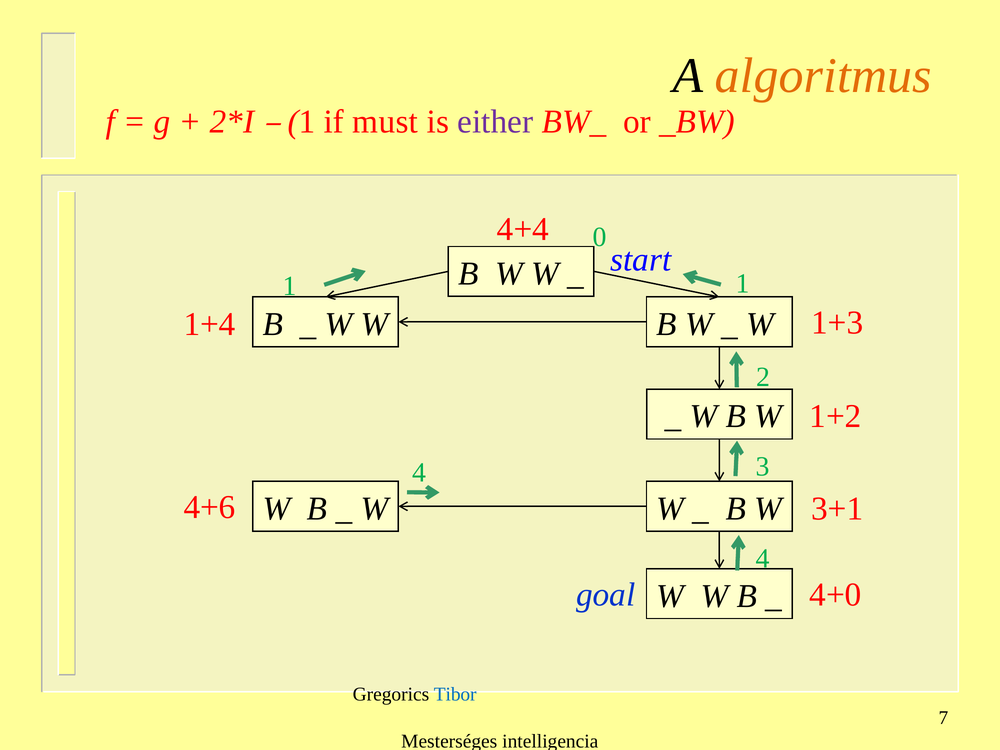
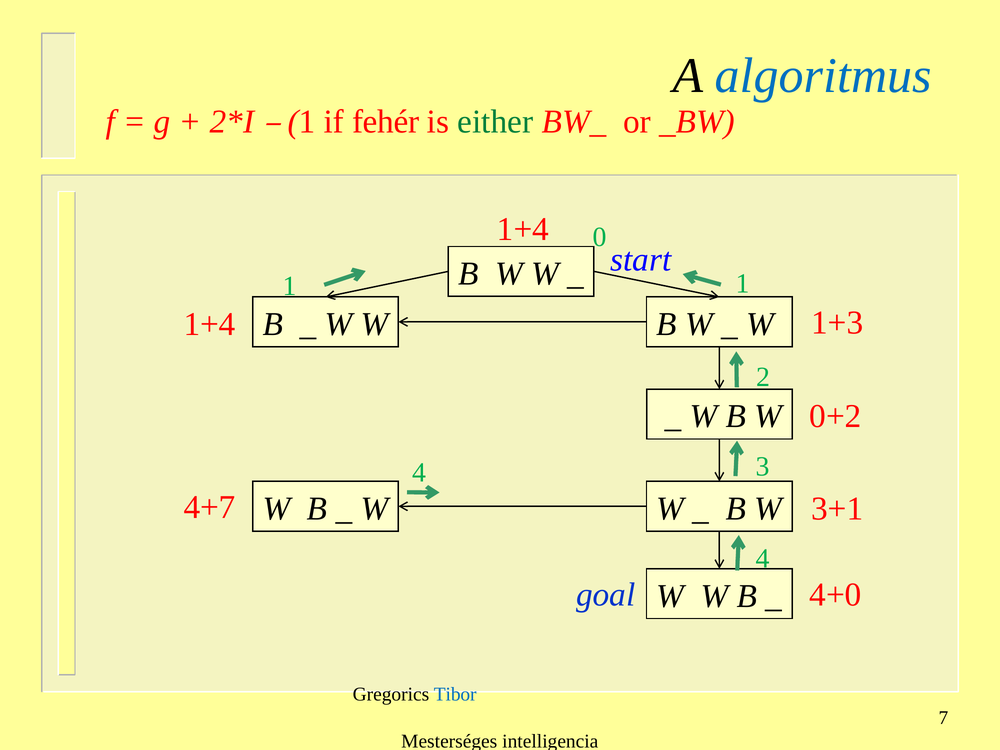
algoritmus colour: orange -> blue (823, 76)
must: must -> fehér (386, 122)
either colour: purple -> green (495, 122)
4+4: 4+4 -> 1+4 (523, 229)
1+2: 1+2 -> 0+2 (835, 416)
4+6: 4+6 -> 4+7 (210, 507)
